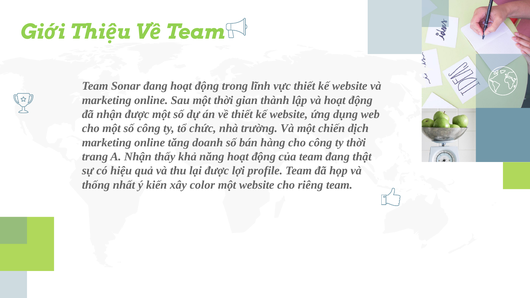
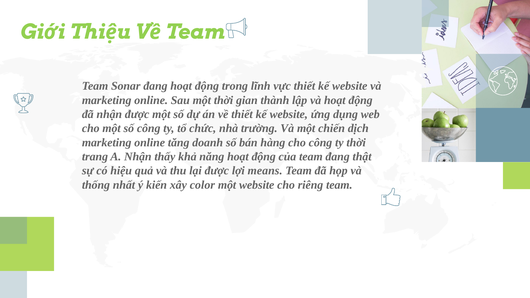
profile: profile -> means (265, 171)
